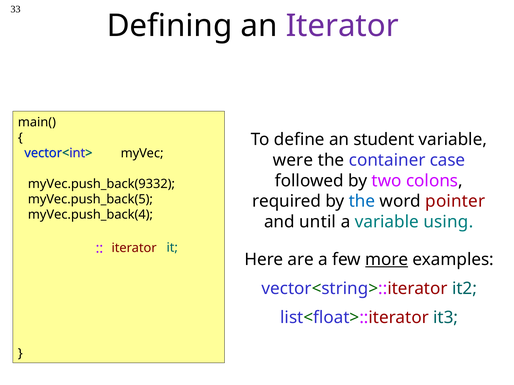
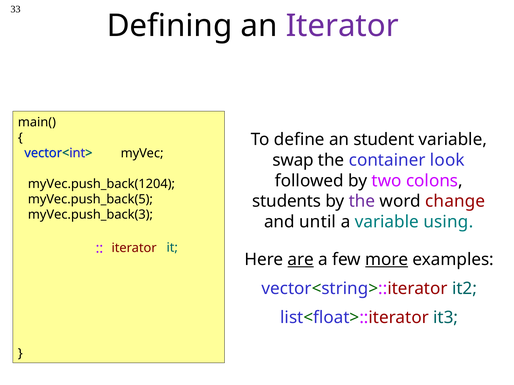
were: were -> swap (293, 160)
case: case -> look (447, 160)
myVec.push_back(9332: myVec.push_back(9332 -> myVec.push_back(1204 (101, 184)
required: required -> students (287, 202)
the colour: blue -> purple (362, 202)
pointer: pointer -> change (455, 202)
myVec.push_back(4: myVec.push_back(4 -> myVec.push_back(3 (90, 215)
are underline: none -> present (301, 260)
